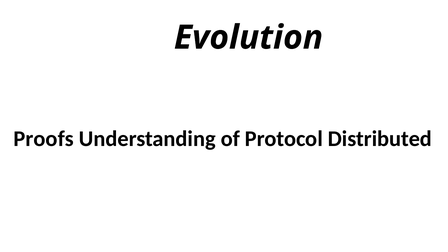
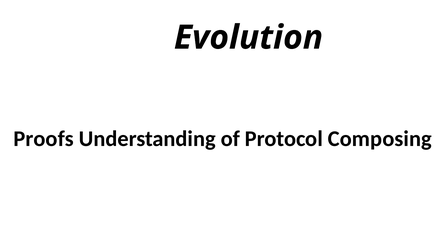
Distributed: Distributed -> Composing (380, 139)
